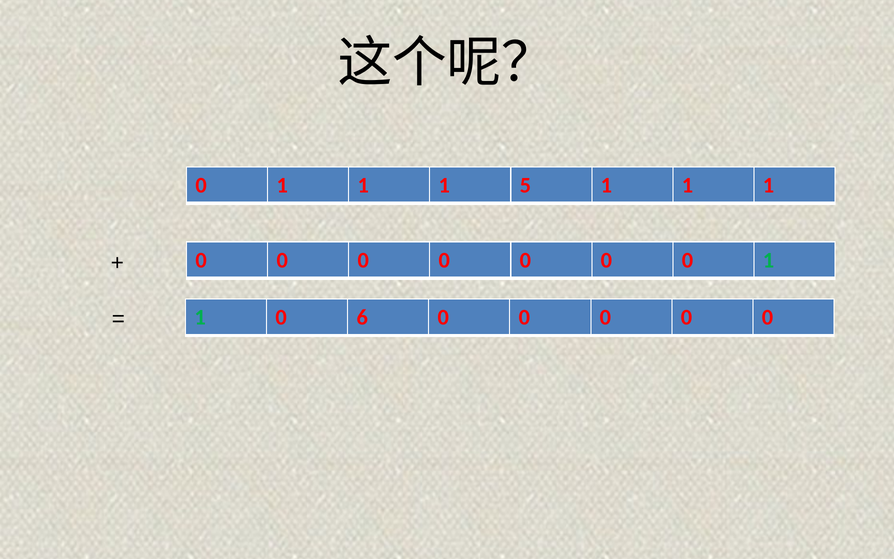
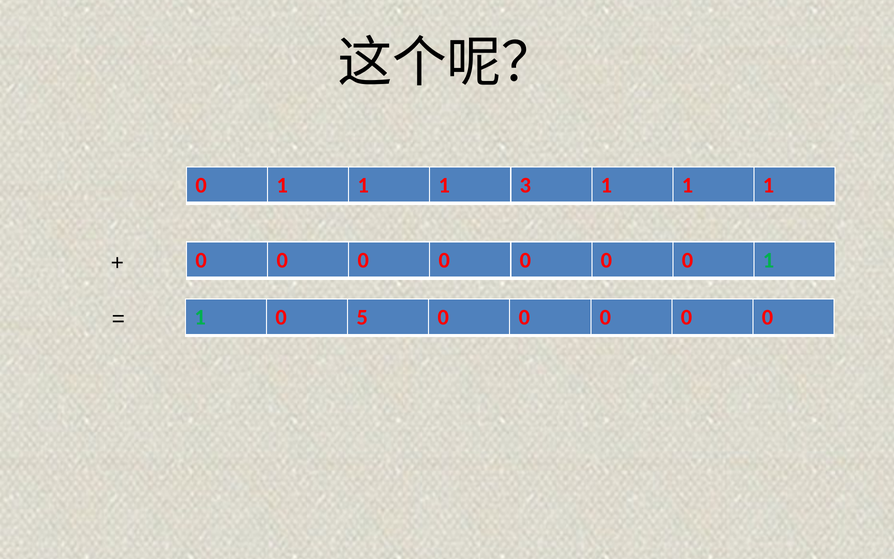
5: 5 -> 3 (525, 185)
6: 6 -> 5 (362, 317)
